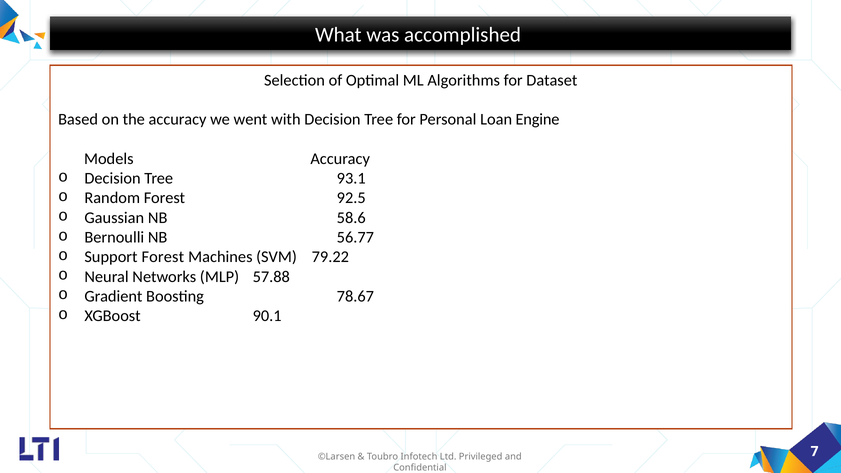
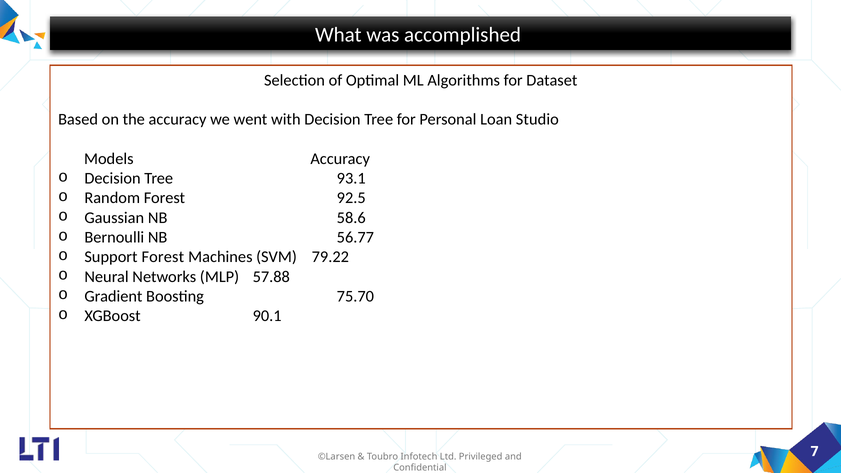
Engine: Engine -> Studio (537, 120)
78.67: 78.67 -> 75.70 (355, 296)
